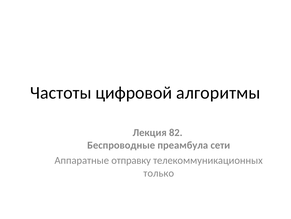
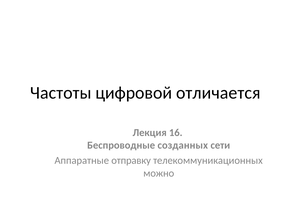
алгоритмы: алгоритмы -> отличается (218, 92)
82: 82 -> 16 (176, 132)
преамбула: преамбула -> созданных (183, 145)
только: только -> можно (159, 173)
